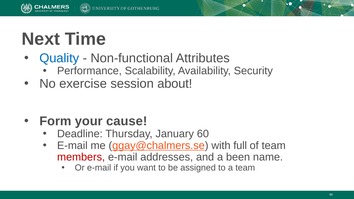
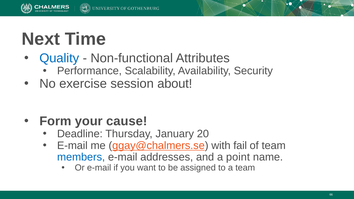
60: 60 -> 20 (203, 134)
full: full -> fail (240, 146)
members colour: red -> blue (81, 157)
been: been -> point (238, 157)
